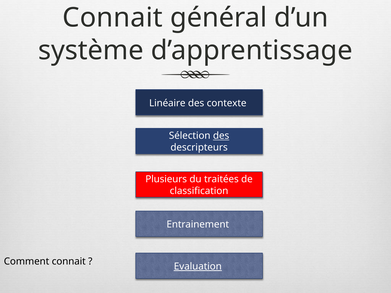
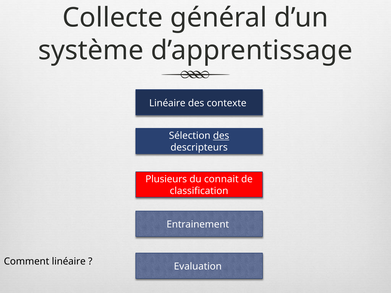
Connait: Connait -> Collecte (113, 18)
traitées: traitées -> connait (221, 179)
Comment connait: connait -> linéaire (69, 262)
Evaluation underline: present -> none (198, 267)
